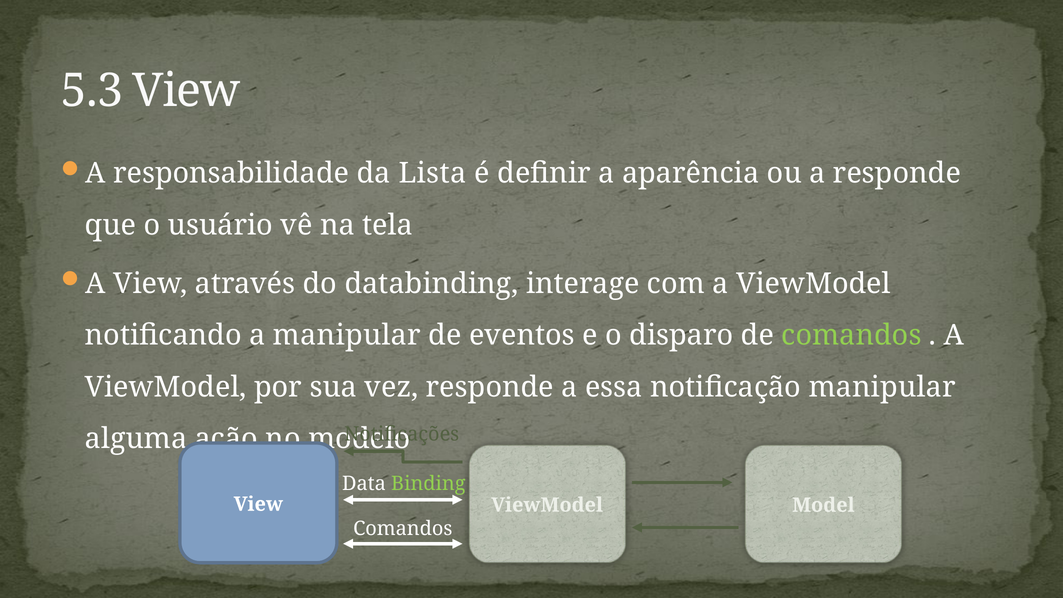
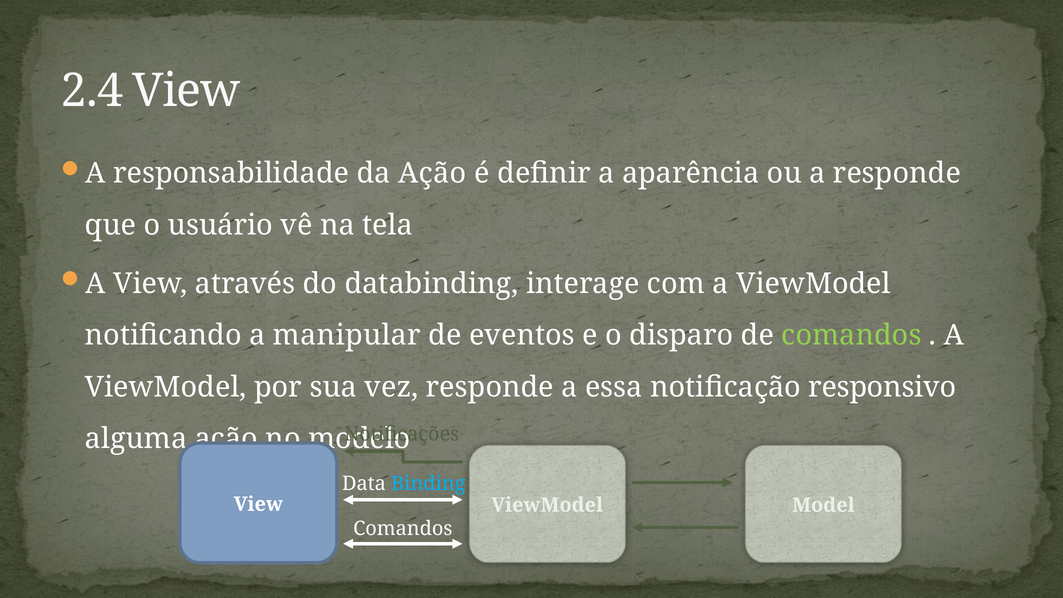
5.3: 5.3 -> 2.4 (92, 91)
da Lista: Lista -> Ação (432, 173)
notificação manipular: manipular -> responsivo (882, 387)
Binding colour: light green -> light blue (428, 484)
